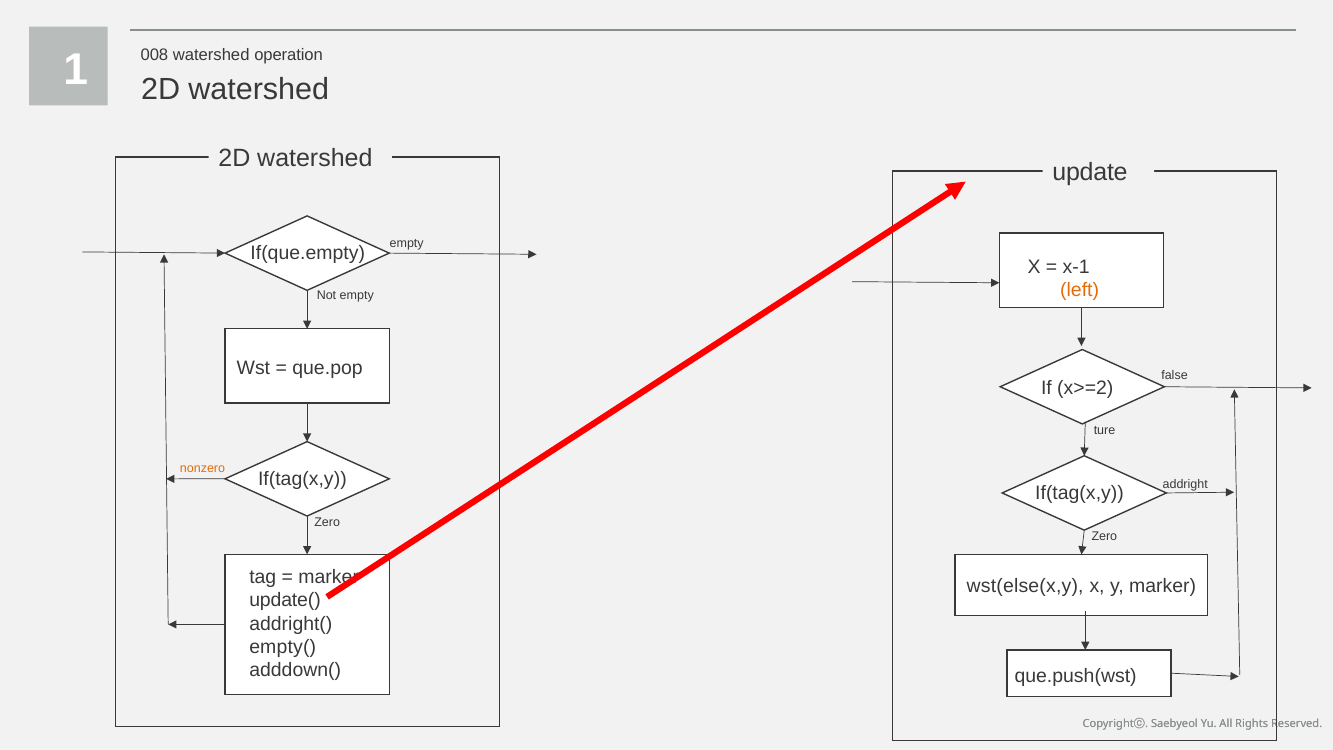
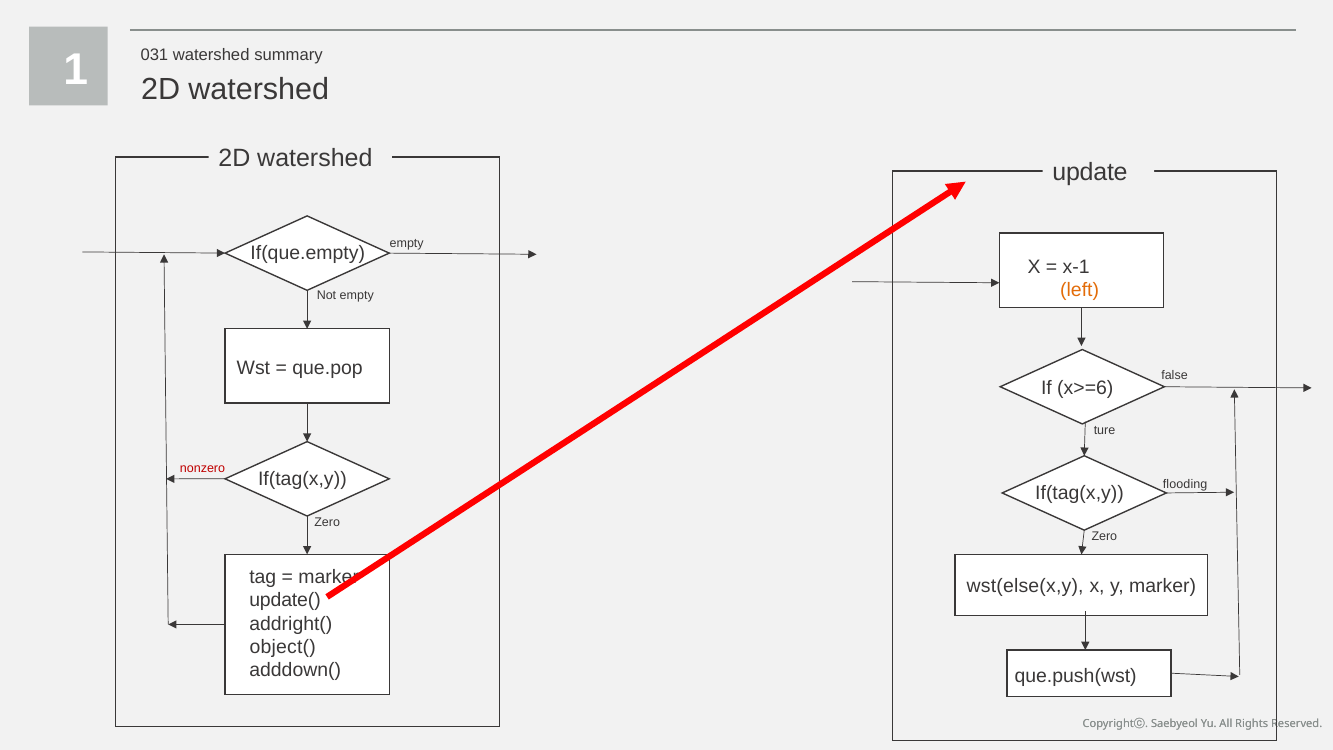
008: 008 -> 031 (154, 54)
operation: operation -> summary (289, 54)
x>=2: x>=2 -> x>=6 (1085, 388)
nonzero colour: orange -> red (203, 468)
addright: addright -> flooding (1185, 484)
empty(: empty( -> object( (283, 647)
